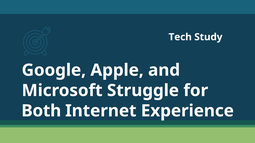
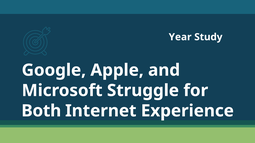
Tech: Tech -> Year (180, 37)
